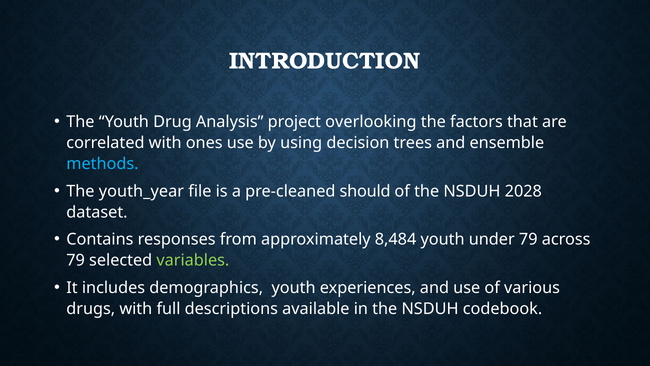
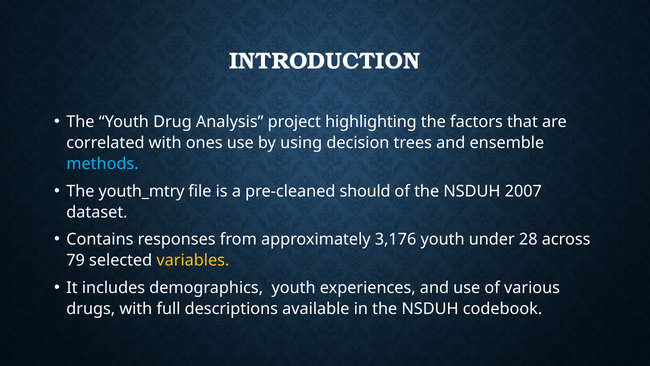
overlooking: overlooking -> highlighting (371, 122)
youth_year: youth_year -> youth_mtry (142, 191)
2028: 2028 -> 2007 (523, 191)
8,484: 8,484 -> 3,176 (396, 239)
under 79: 79 -> 28 (528, 239)
variables colour: light green -> yellow (193, 260)
